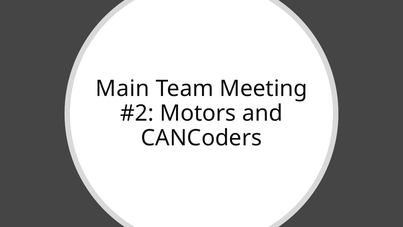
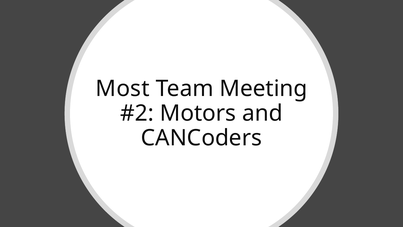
Main: Main -> Most (123, 89)
